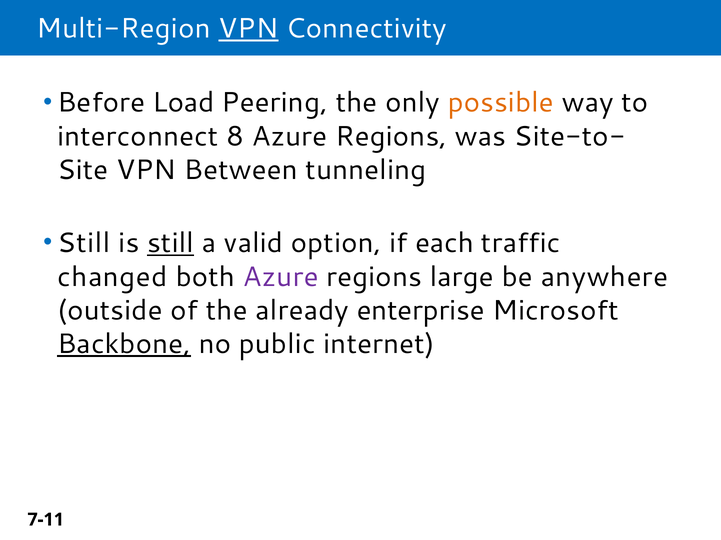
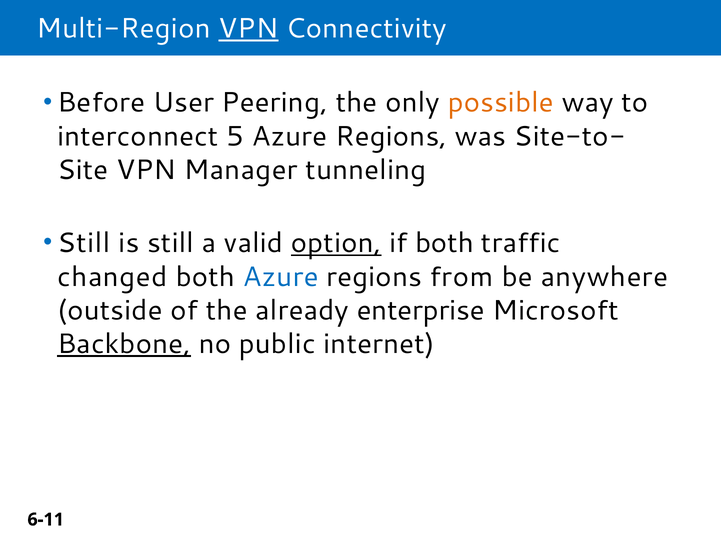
Load: Load -> User (183, 103)
8: 8 -> 5 (235, 137)
Between: Between -> Manager (241, 170)
still underline: present -> none (171, 244)
option underline: none -> present (336, 244)
if each: each -> both (444, 244)
Azure colour: purple -> blue (281, 277)
large: large -> from (462, 277)
7-11: 7-11 -> 6-11 (46, 520)
